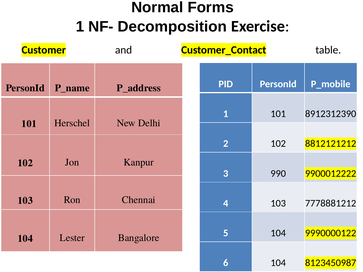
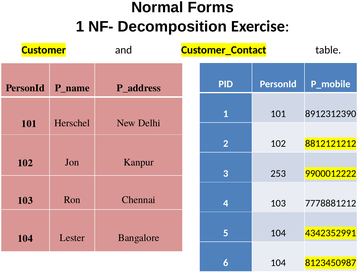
990: 990 -> 253 (278, 174)
9990000122: 9990000122 -> 4342352991 (331, 233)
